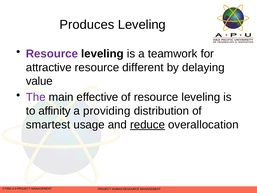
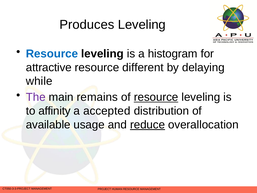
Resource colour: purple -> blue (52, 54)
teamwork: teamwork -> histogram (173, 54)
value: value -> while (39, 81)
effective: effective -> remains (97, 97)
resource underline: none -> present (156, 97)
providing: providing -> accepted (107, 111)
smartest: smartest -> available (48, 124)
